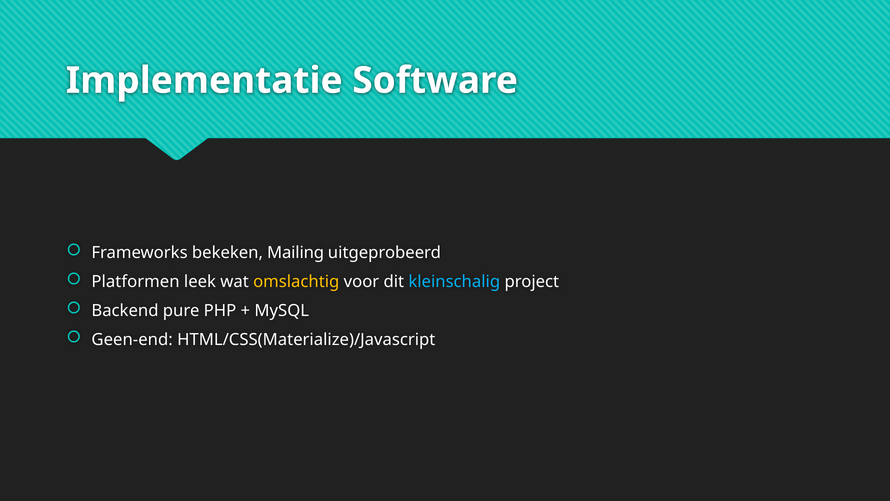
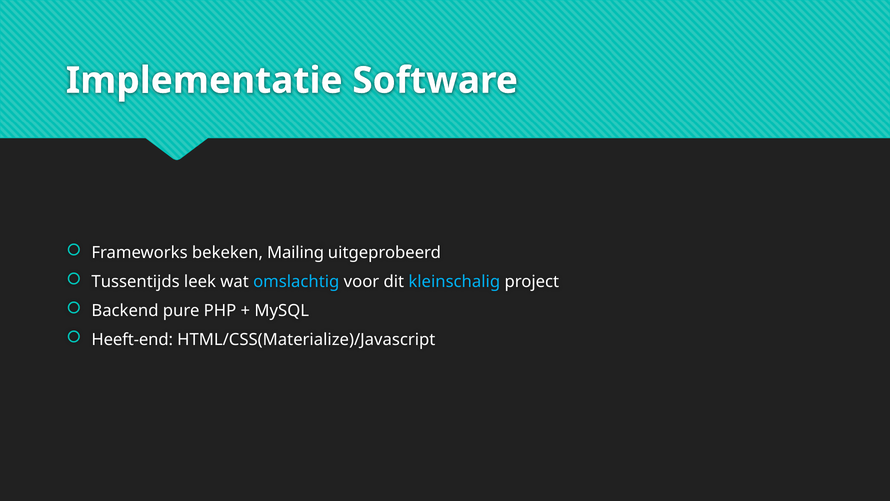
Platformen: Platformen -> Tussentijds (136, 282)
omslachtig colour: yellow -> light blue (296, 282)
Geen-end: Geen-end -> Heeft-end (132, 339)
